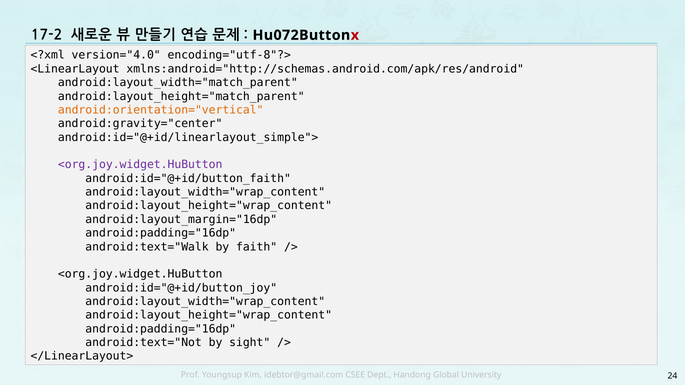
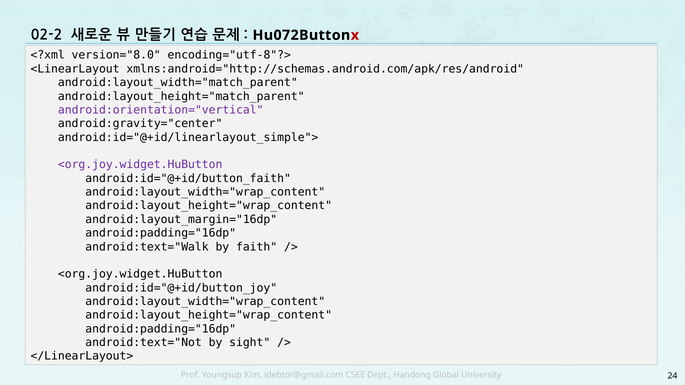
17-2: 17-2 -> 02-2 (47, 35)
version="4.0: version="4.0 -> version="8.0 (116, 55)
android:orientation="vertical colour: orange -> purple (161, 110)
